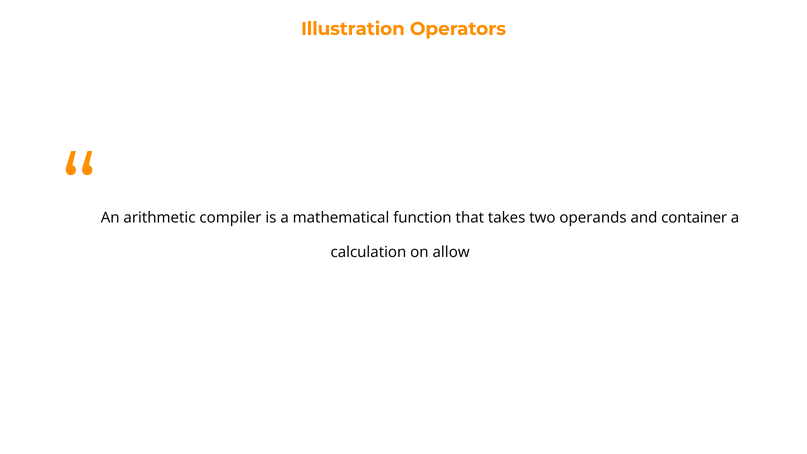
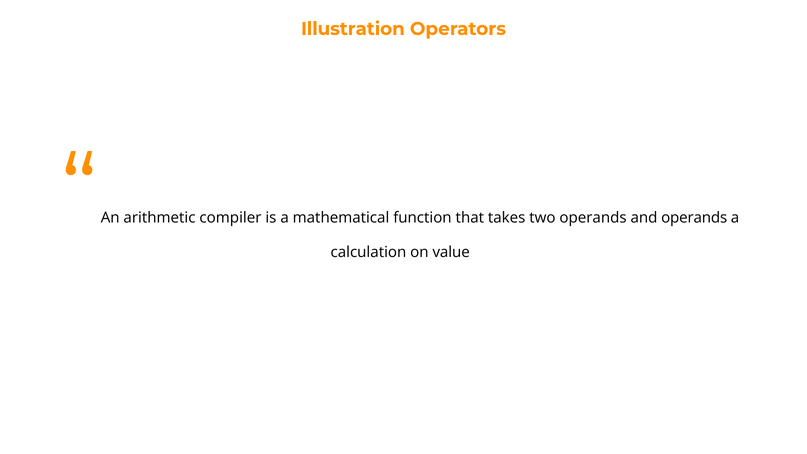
and container: container -> operands (694, 218)
allow: allow -> value (451, 252)
